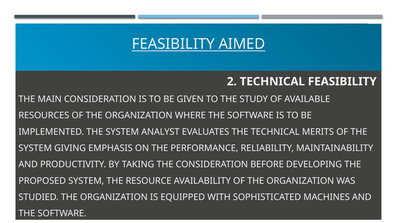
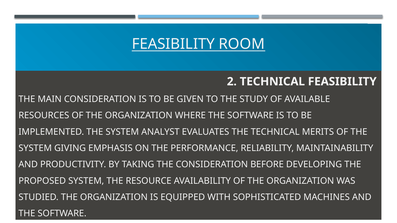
AIMED: AIMED -> ROOM (242, 44)
